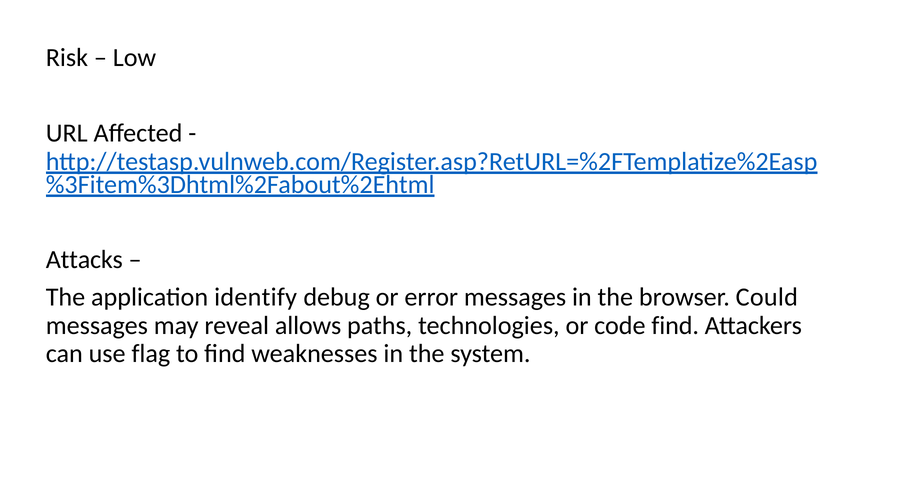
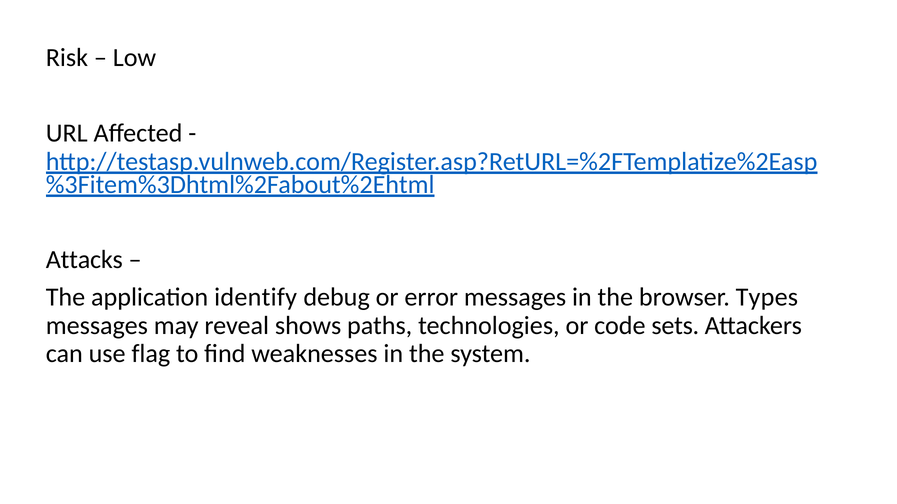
Could: Could -> Types (767, 298)
allows: allows -> shows (308, 326)
code find: find -> sets (675, 326)
